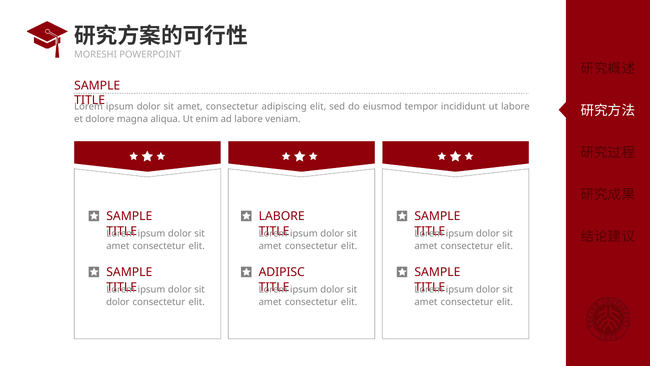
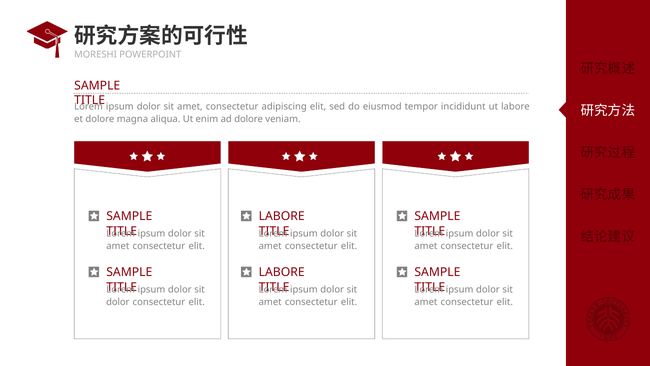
ad labore: labore -> dolore (249, 119)
ADIPISC: ADIPISC -> LABORE (282, 272)
